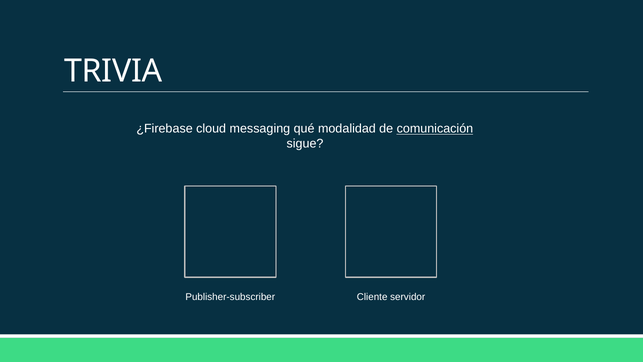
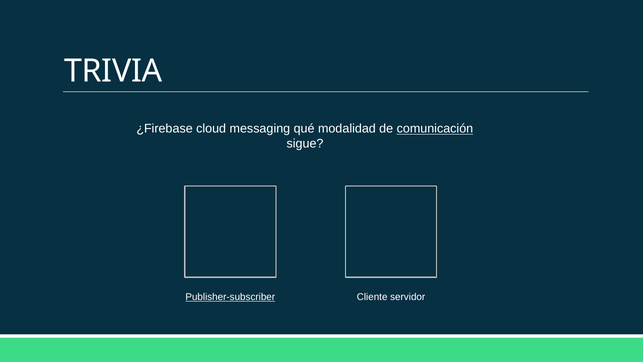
Publisher-subscriber underline: none -> present (230, 297)
